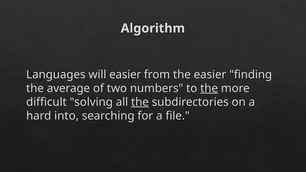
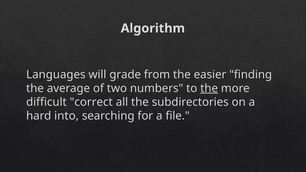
will easier: easier -> grade (125, 75)
solving: solving -> correct (91, 102)
the underline: present -> none (140, 102)
